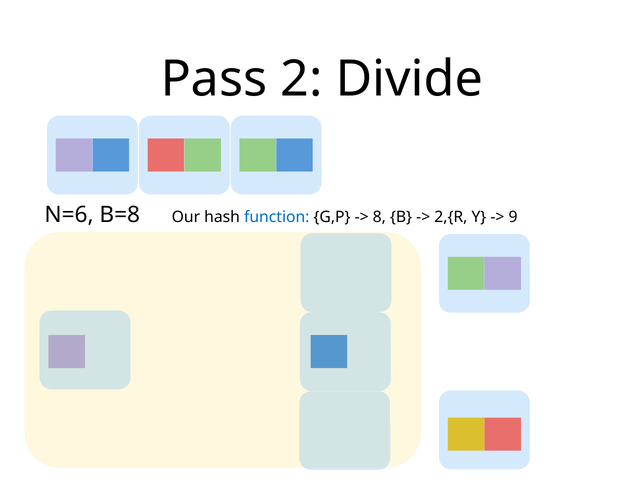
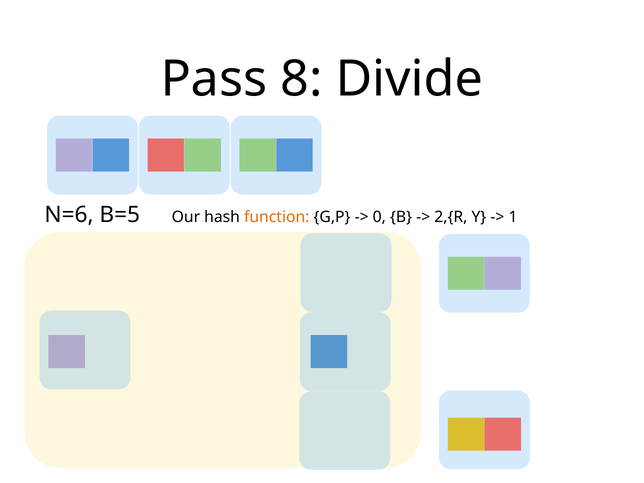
2: 2 -> 8 (301, 79)
B=8: B=8 -> B=5 (120, 215)
function colour: blue -> orange (277, 217)
8: 8 -> 0 (379, 217)
9: 9 -> 1 (513, 217)
